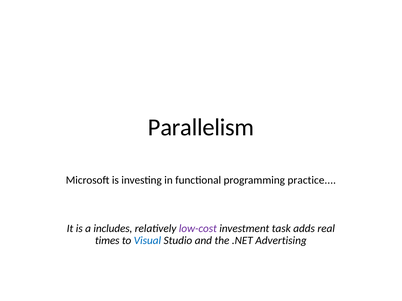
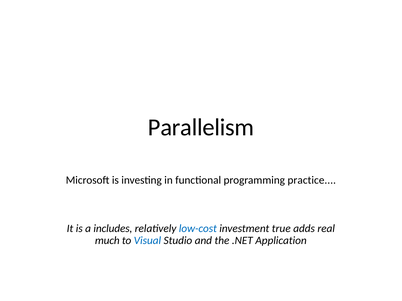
low-cost colour: purple -> blue (198, 229)
task: task -> true (281, 229)
times: times -> much (107, 241)
Advertising: Advertising -> Application (281, 241)
